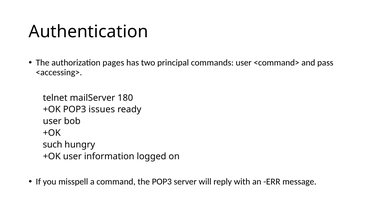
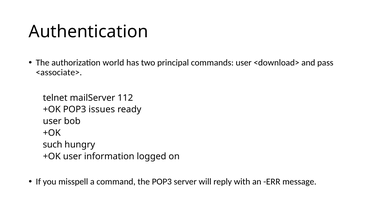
pages: pages -> world (113, 63)
<command>: <command> -> <download> (276, 63)
<accessing>: <accessing> -> <associate> (59, 72)
180: 180 -> 112 (125, 98)
